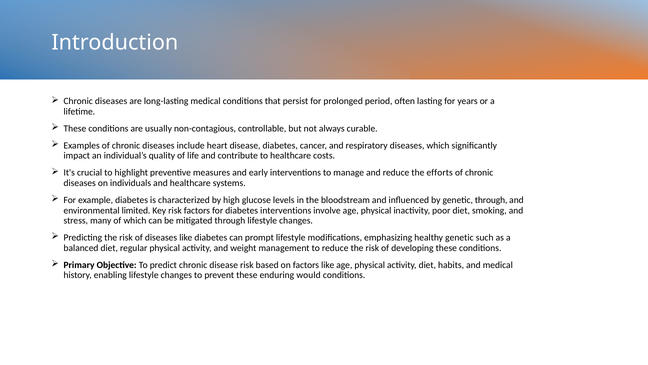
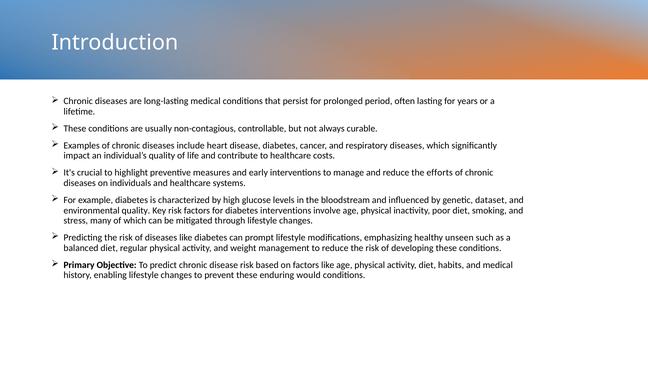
genetic through: through -> dataset (491, 200)
environmental limited: limited -> quality (136, 210)
healthy genetic: genetic -> unseen (459, 237)
